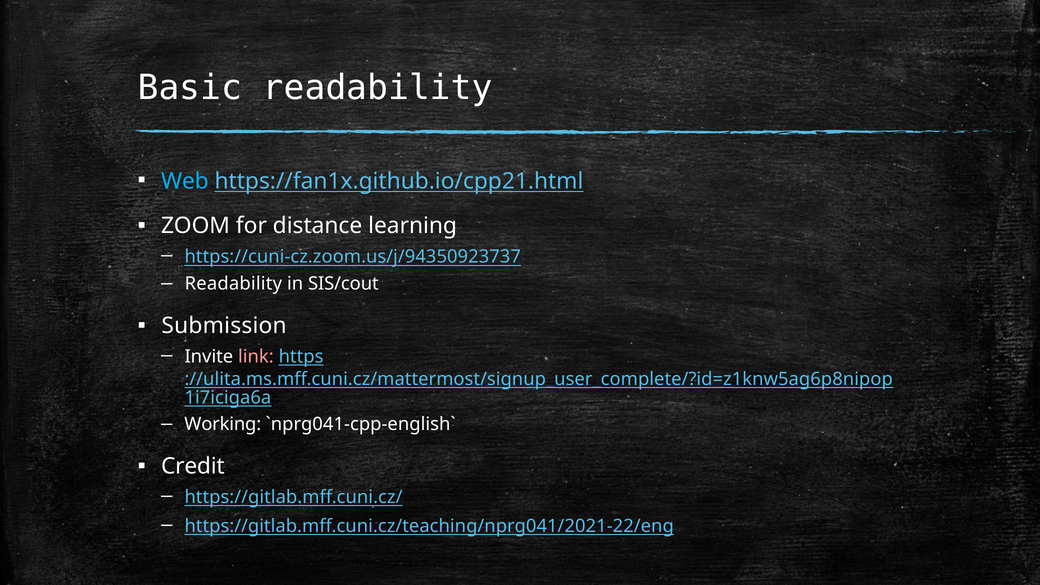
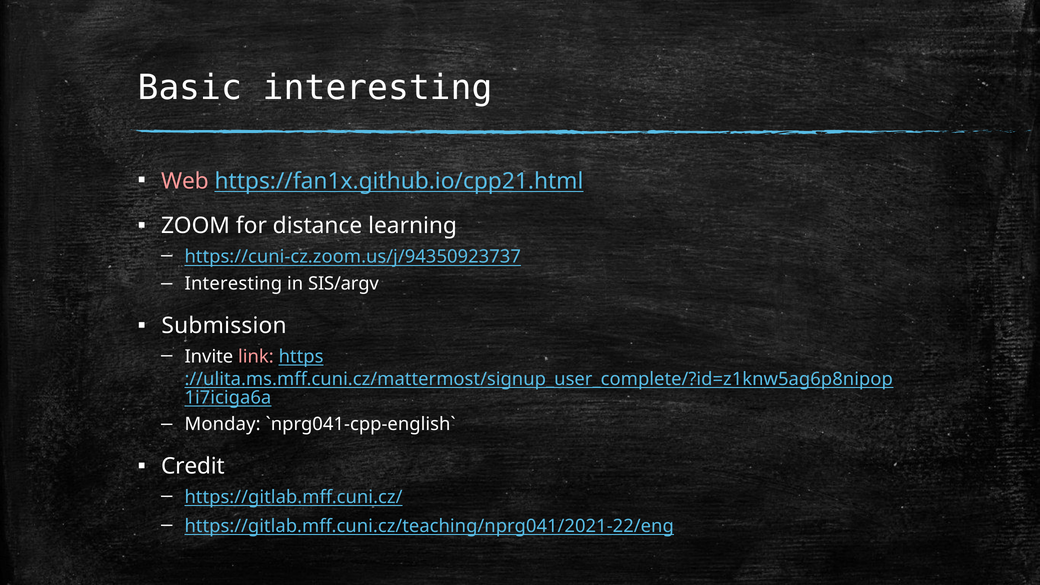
Basic readability: readability -> interesting (378, 88)
Web colour: light blue -> pink (185, 181)
Readability: Readability -> Interesting (233, 284)
SIS/cout: SIS/cout -> SIS/argv (343, 284)
Working: Working -> Monday (223, 425)
